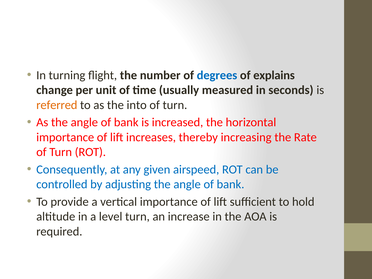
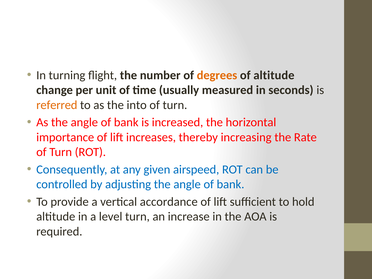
degrees colour: blue -> orange (217, 75)
of explains: explains -> altitude (274, 75)
vertical importance: importance -> accordance (169, 202)
